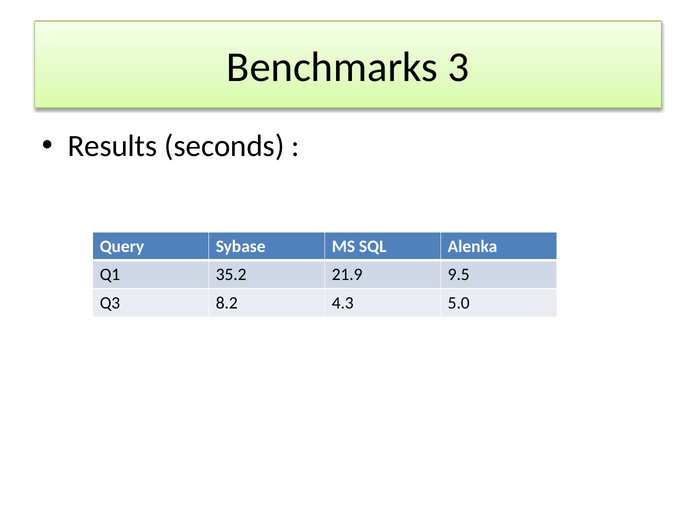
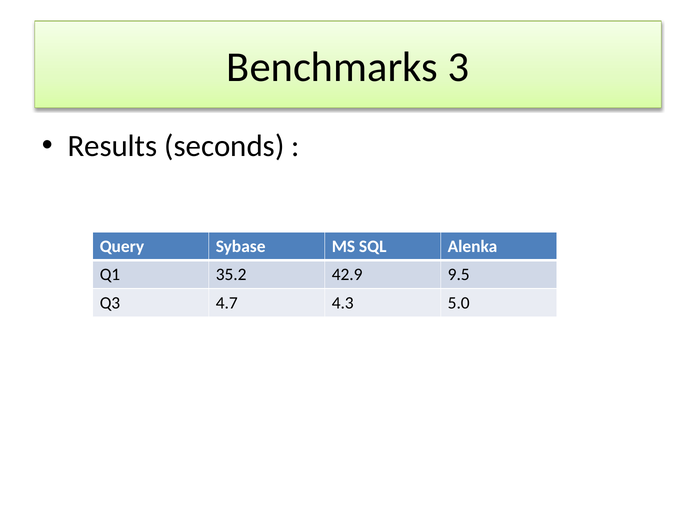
21.9: 21.9 -> 42.9 (347, 275)
8.2: 8.2 -> 4.7 (227, 303)
